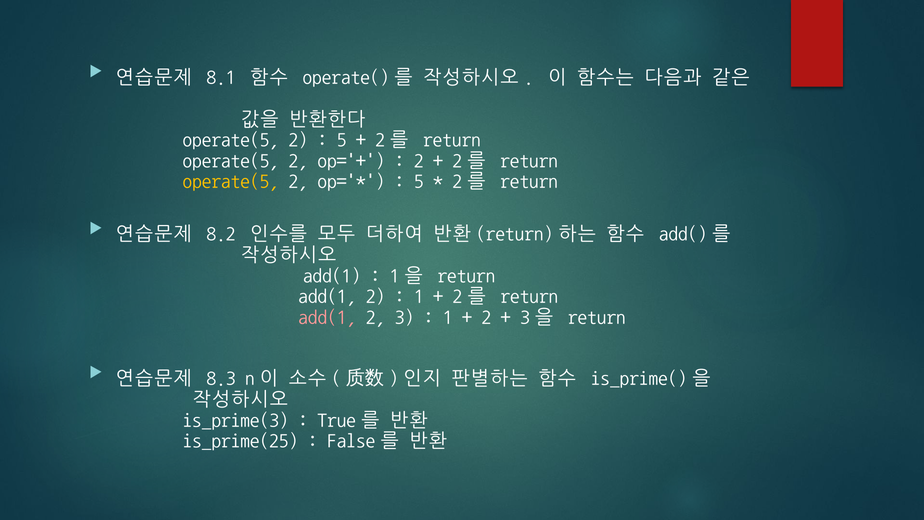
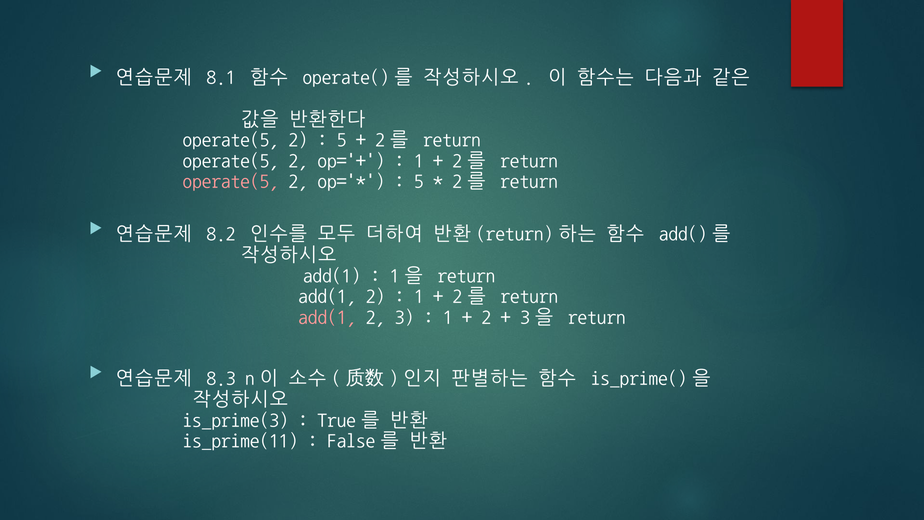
2: 2 -> 1 (419, 160)
operate(5 colour: yellow -> pink (231, 181)
is_prime(25: is_prime(25 -> is_prime(11 (240, 440)
